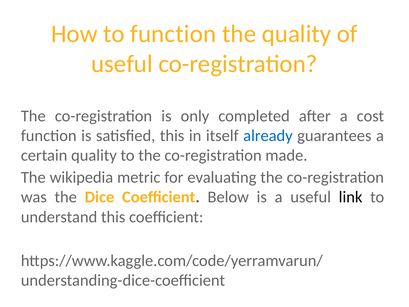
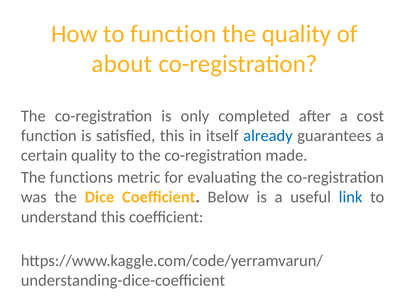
useful: useful -> about (122, 64)
wikipedia: wikipedia -> functions (81, 177)
link colour: black -> blue (351, 197)
